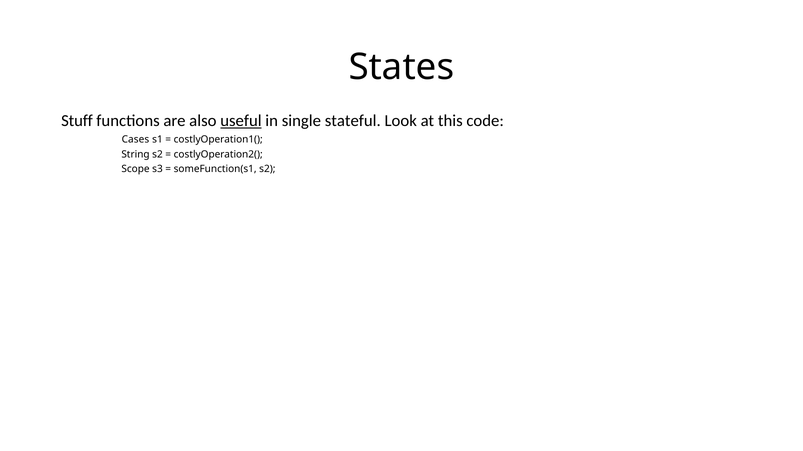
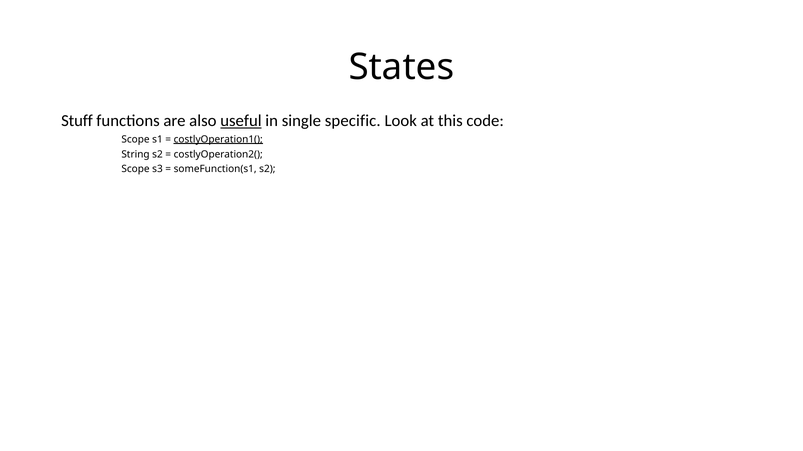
stateful: stateful -> specific (353, 121)
Cases: Cases -> Scope (136, 139)
costlyOperation1( underline: none -> present (218, 139)
